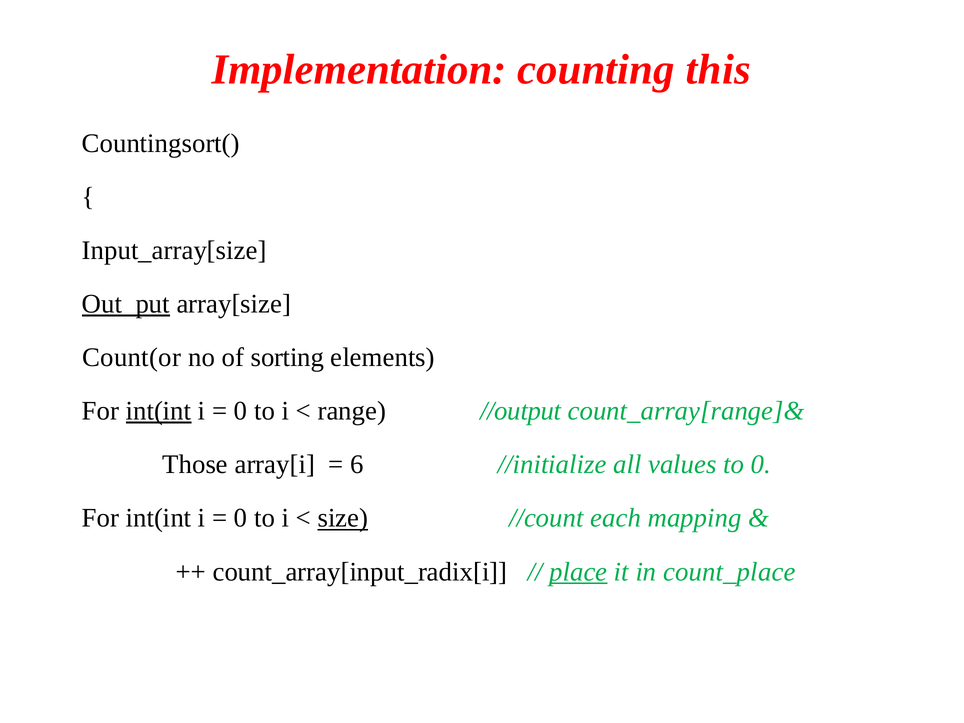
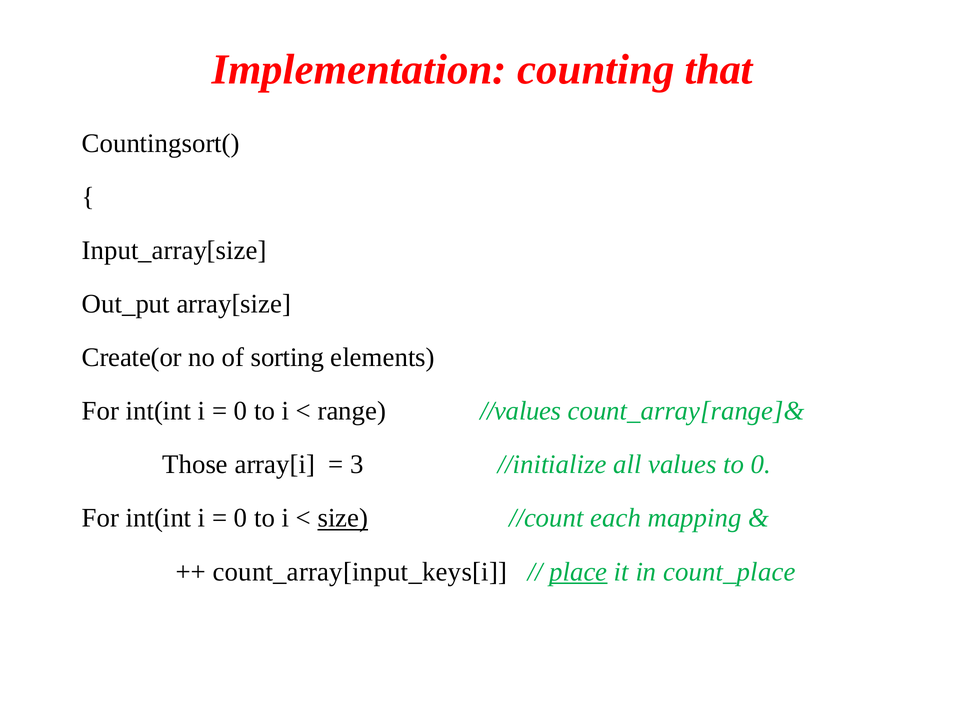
this: this -> that (719, 70)
Out_put underline: present -> none (126, 304)
Count(or: Count(or -> Create(or (132, 357)
int(int underline: present -> none (159, 411)
//output: //output -> //values (521, 411)
6: 6 -> 3 (357, 465)
count_array[input_radix[i: count_array[input_radix[i -> count_array[input_keys[i (360, 572)
